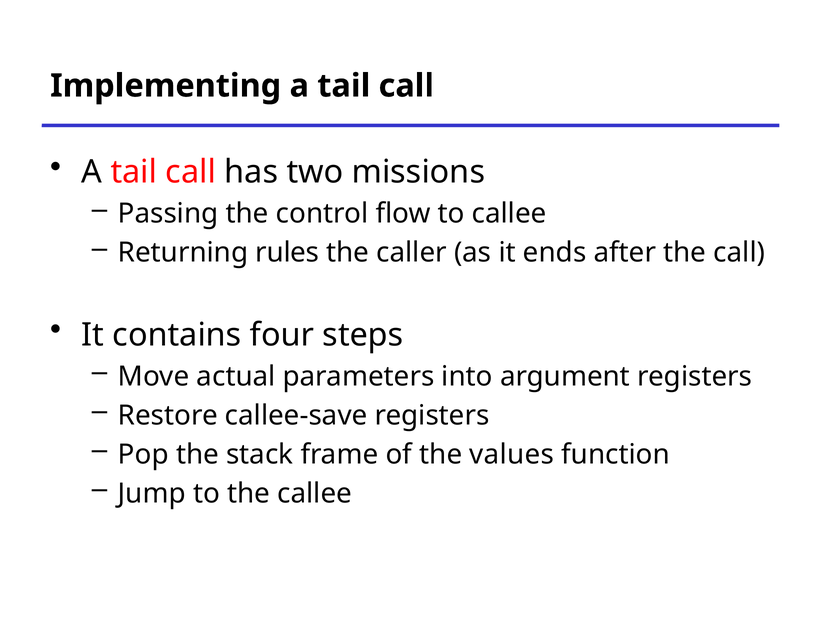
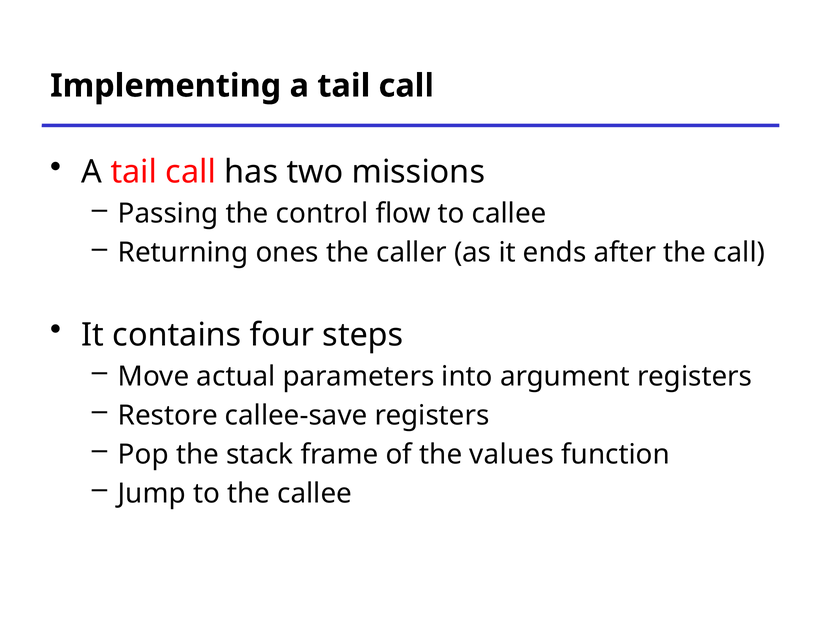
rules: rules -> ones (287, 252)
